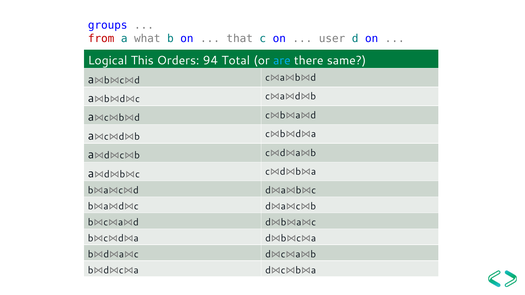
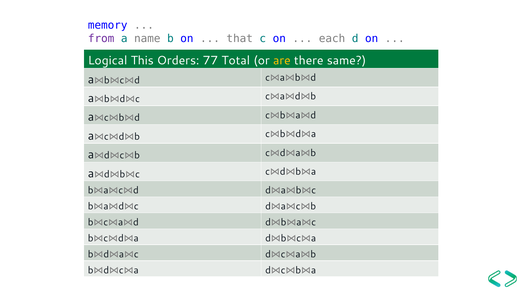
groups: groups -> memory (108, 25)
from colour: red -> purple (101, 38)
what: what -> name (147, 38)
user: user -> each (332, 38)
94: 94 -> 77 (210, 61)
are colour: light blue -> yellow (282, 61)
